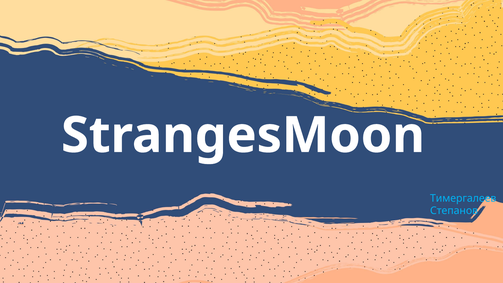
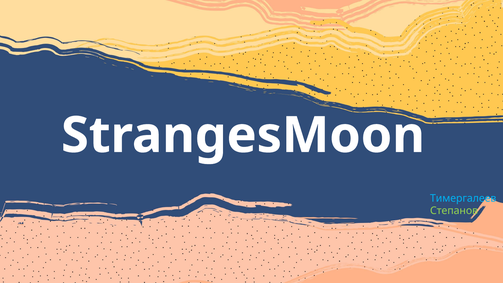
Степанов colour: light blue -> light green (454, 211)
